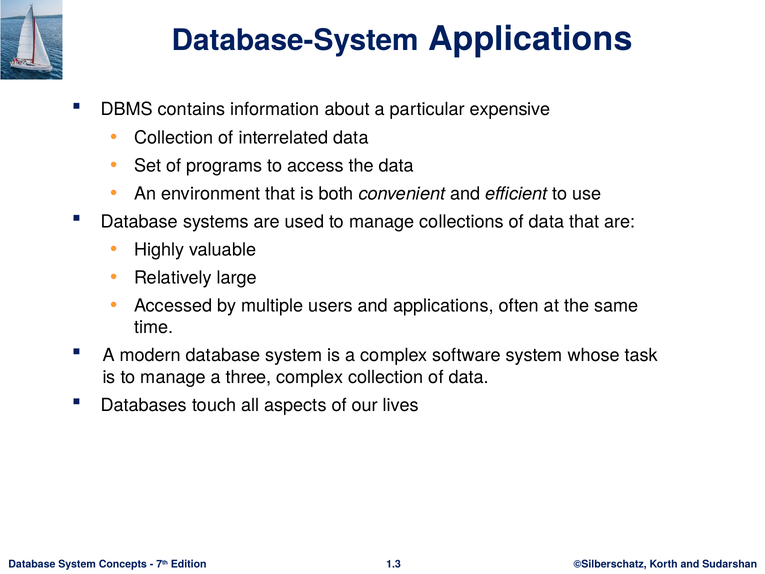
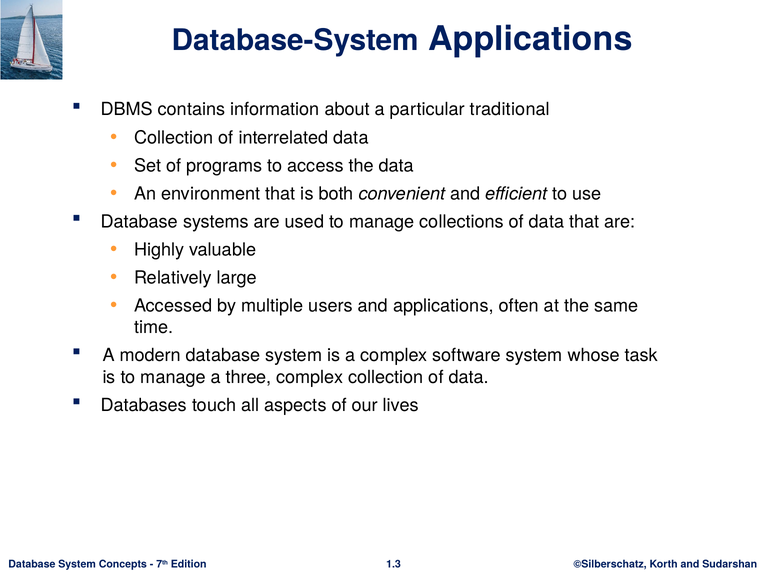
expensive: expensive -> traditional (510, 109)
